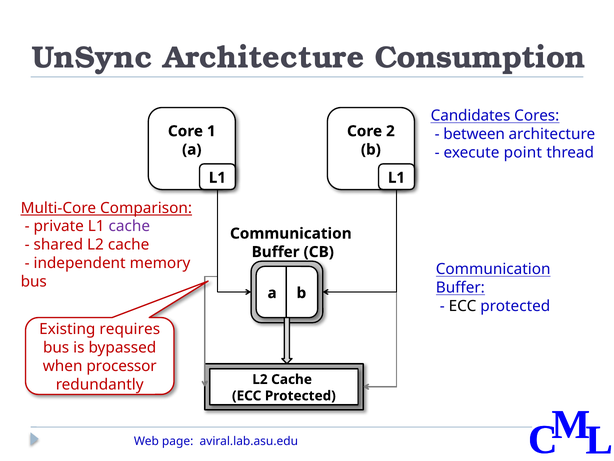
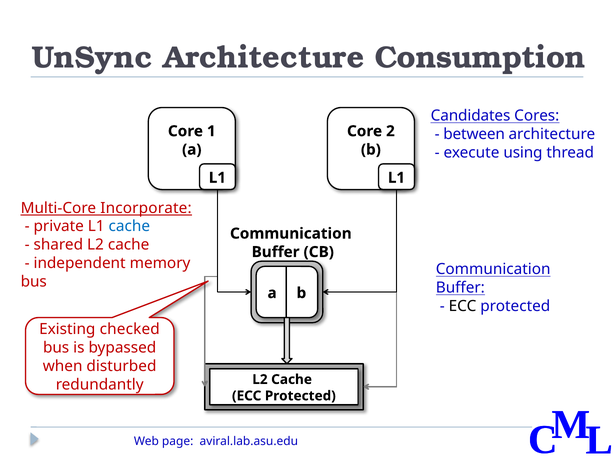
point: point -> using (523, 152)
Comparison: Comparison -> Incorporate (146, 208)
cache colour: purple -> blue (129, 226)
requires: requires -> checked (130, 329)
processor: processor -> disturbed (121, 366)
